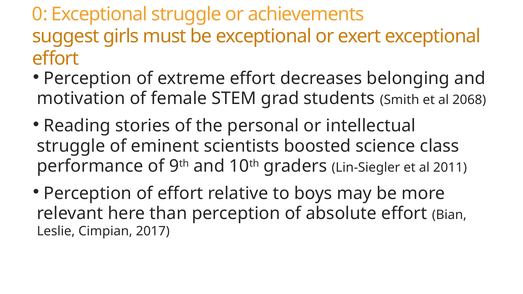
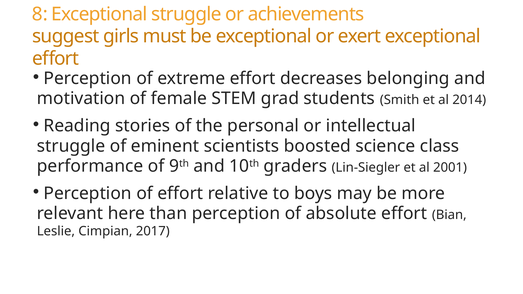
0: 0 -> 8 (40, 14)
2068: 2068 -> 2014 (469, 100)
2011: 2011 -> 2001 (450, 168)
